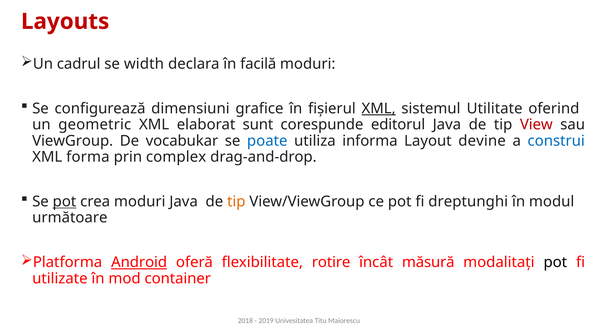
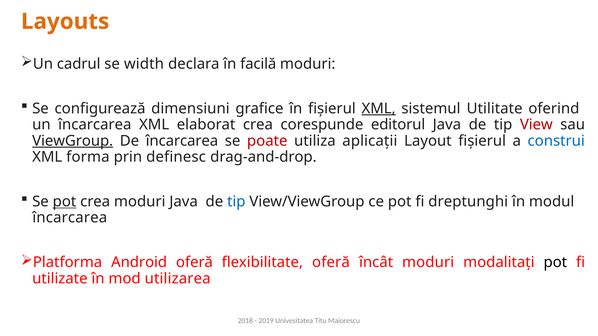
Layouts colour: red -> orange (65, 22)
un geometric: geometric -> încarcarea (95, 125)
elaborat sunt: sunt -> crea (258, 125)
ViewGroup underline: none -> present (73, 141)
De vocabukar: vocabukar -> încarcarea (182, 141)
poate colour: blue -> red (267, 141)
informa: informa -> aplicații (370, 141)
Layout devine: devine -> fișierul (482, 141)
complex: complex -> definesc (176, 157)
tip colour: orange -> blue (236, 202)
următoare: următoare -> încarcarea (70, 218)
Android underline: present -> none (139, 263)
flexibilitate rotire: rotire -> oferă (331, 263)
încât măsură: măsură -> moduri (428, 263)
container: container -> utilizarea (178, 279)
